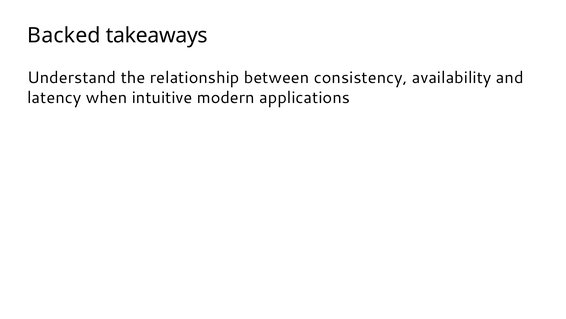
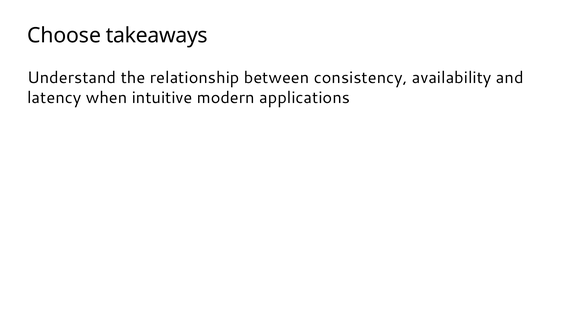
Backed: Backed -> Choose (64, 35)
